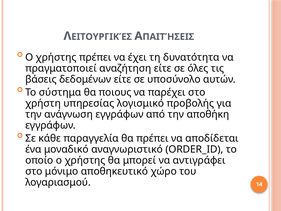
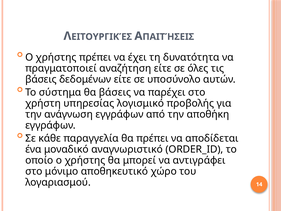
θα ποιους: ποιους -> βάσεις (115, 92)
